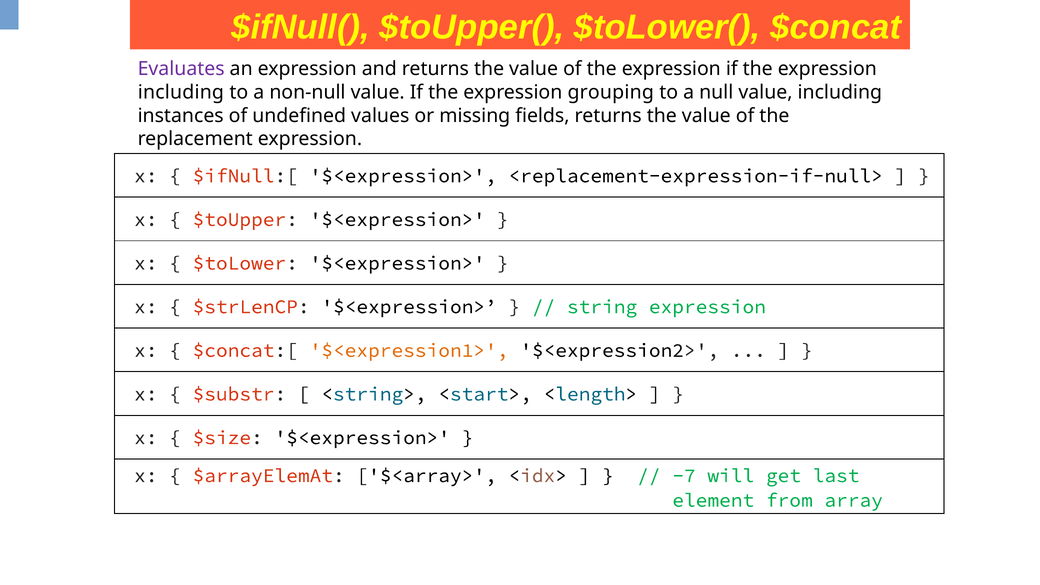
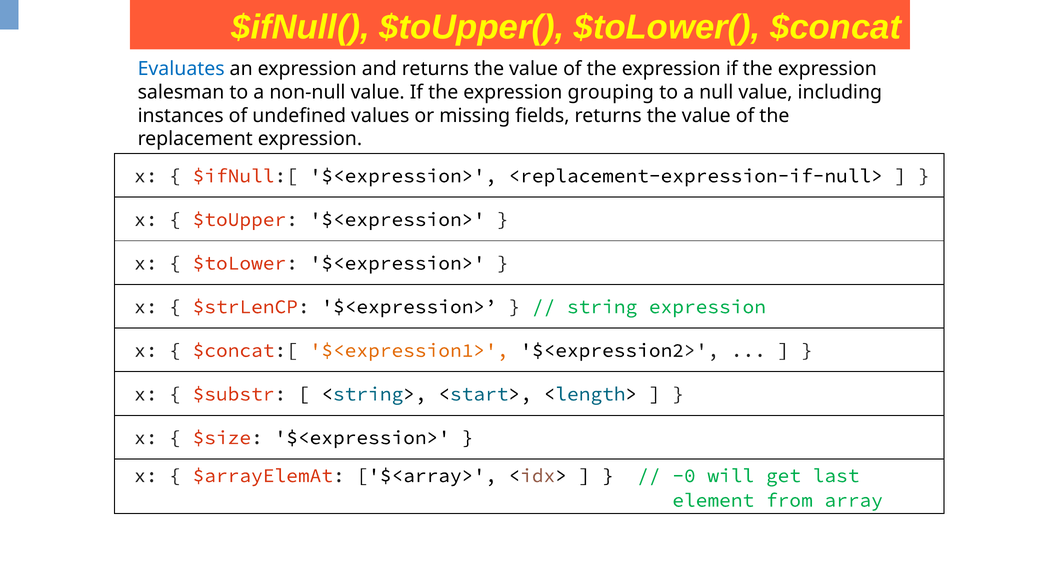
Evaluates colour: purple -> blue (181, 69)
including: including -> salesman (181, 92)
-7: -7 -> -0 (684, 476)
